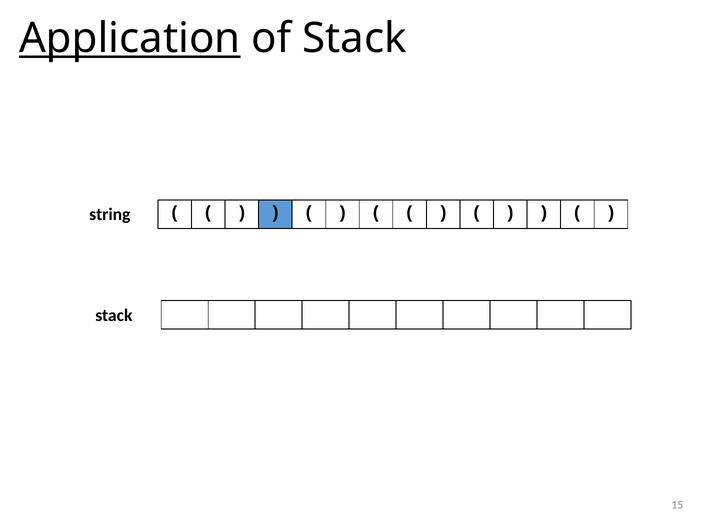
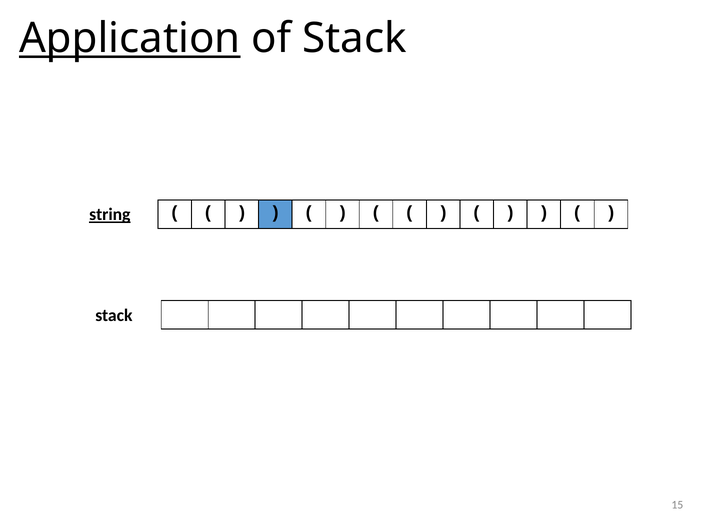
string underline: none -> present (110, 215)
